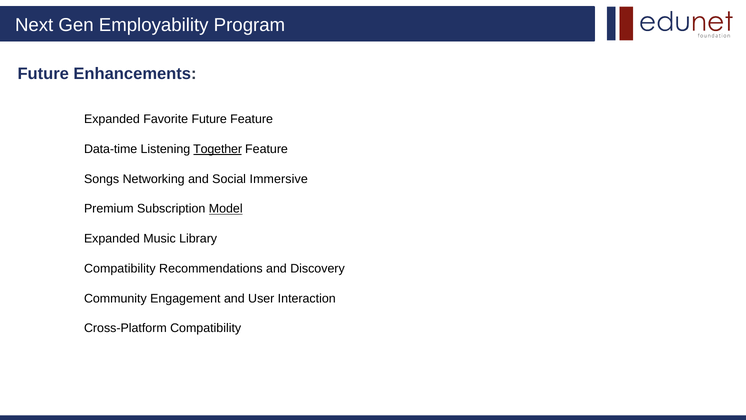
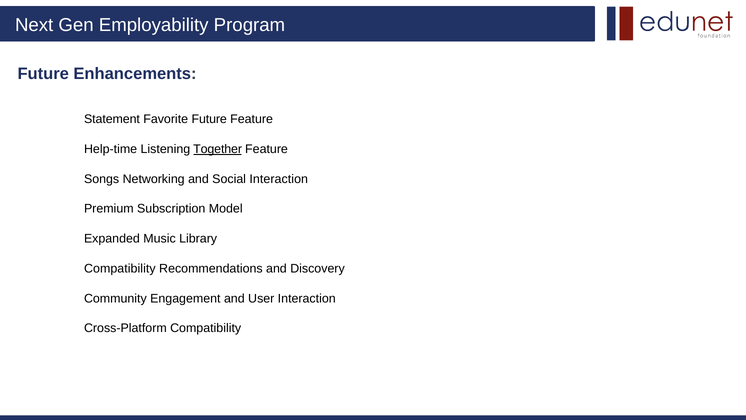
Expanded: Expanded -> Statement (112, 119)
Data-time: Data-time -> Help-time (111, 149)
Social Immersive: Immersive -> Interaction (279, 179)
Model underline: present -> none (226, 209)
